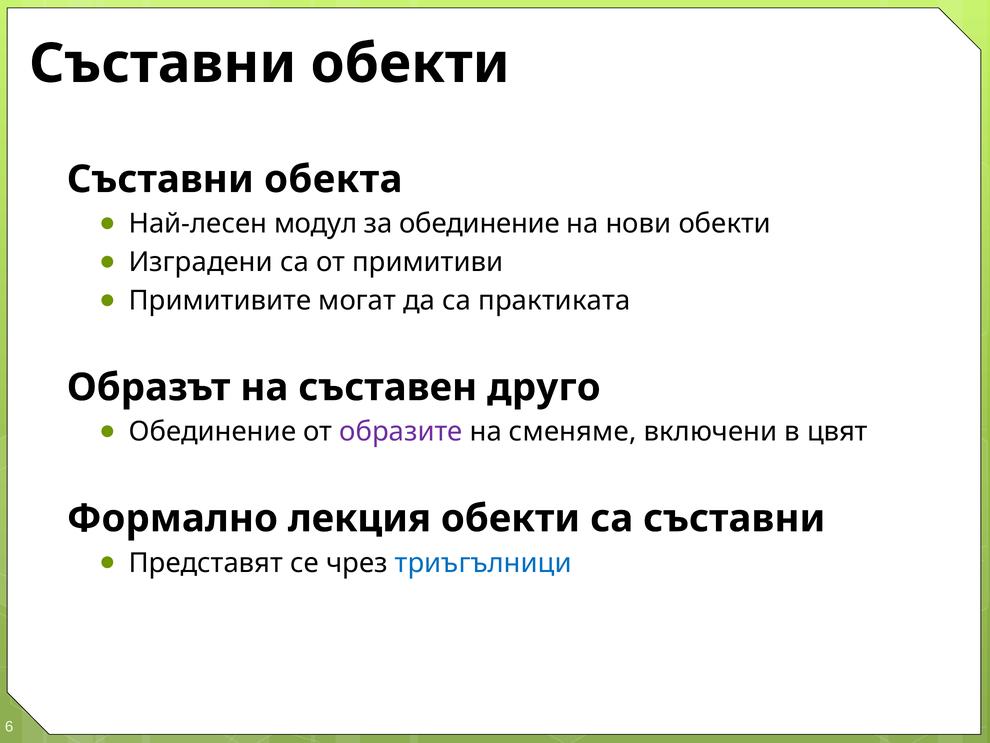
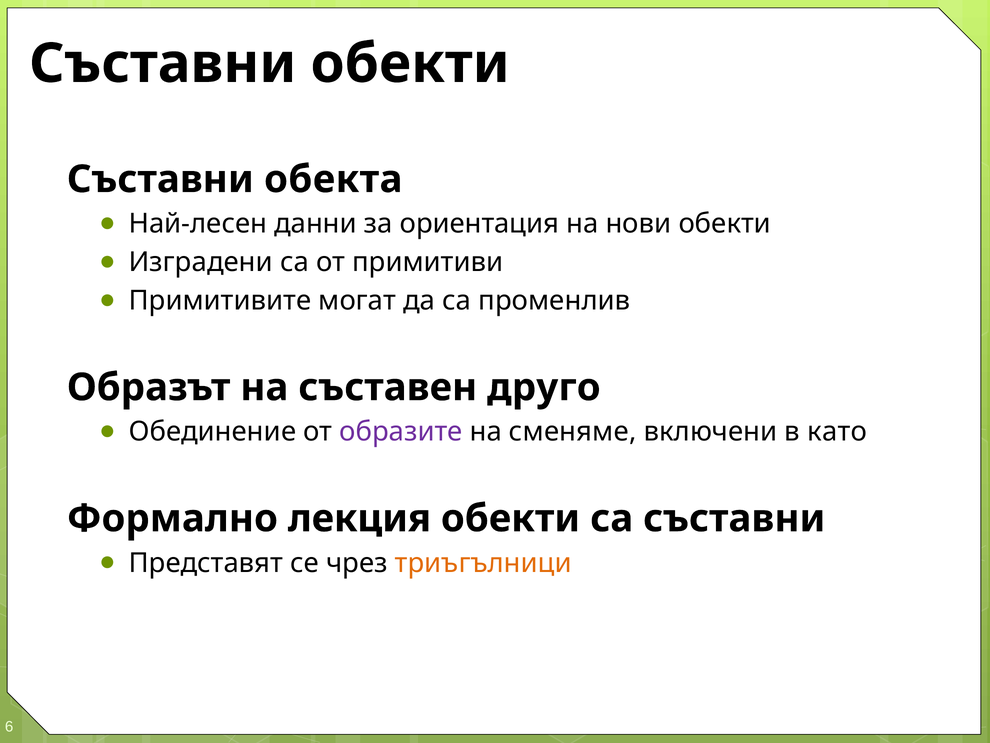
модул: модул -> данни (316, 224)
за обединение: обединение -> ориентация (479, 224)
практиката: практиката -> променлив (554, 301)
цвят: цвят -> като (837, 432)
триъгълници colour: blue -> orange (483, 563)
